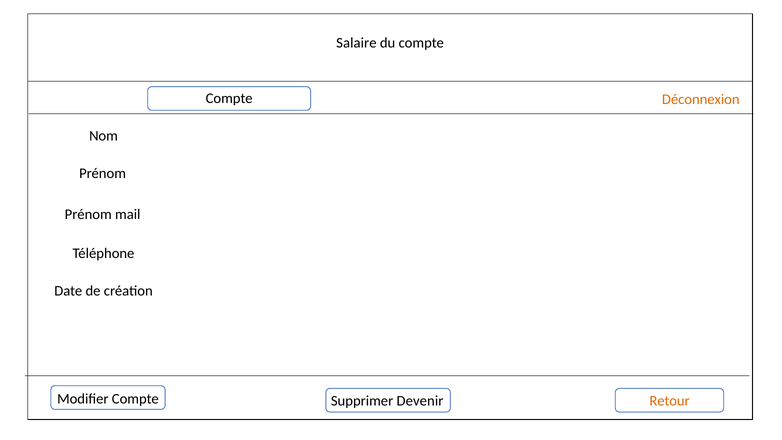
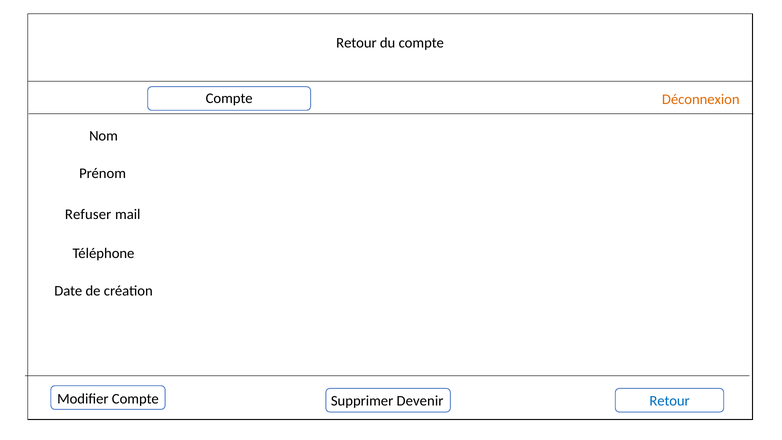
Salaire: Salaire -> Retour (356, 43)
Prénom: Prénom -> Refuser (88, 214)
Retour colour: orange -> blue (670, 401)
